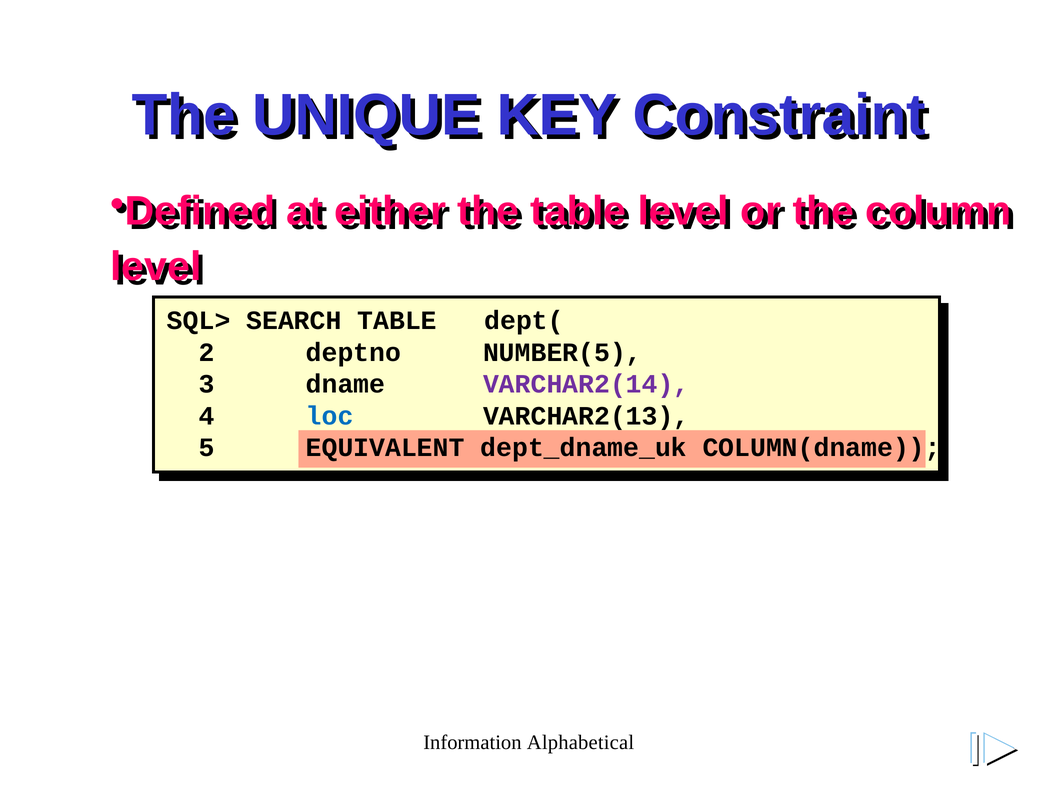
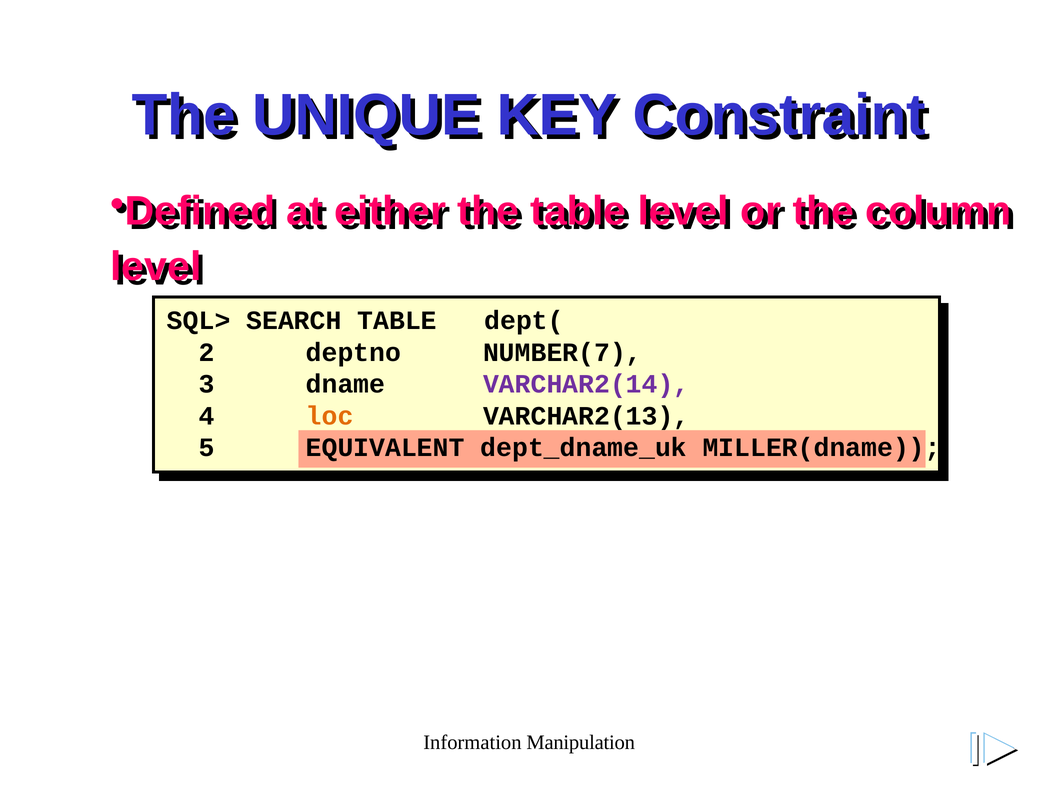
NUMBER(5: NUMBER(5 -> NUMBER(7 (562, 352)
loc colour: blue -> orange (330, 416)
COLUMN(dname: COLUMN(dname -> MILLER(dname (822, 447)
Alphabetical: Alphabetical -> Manipulation (581, 742)
